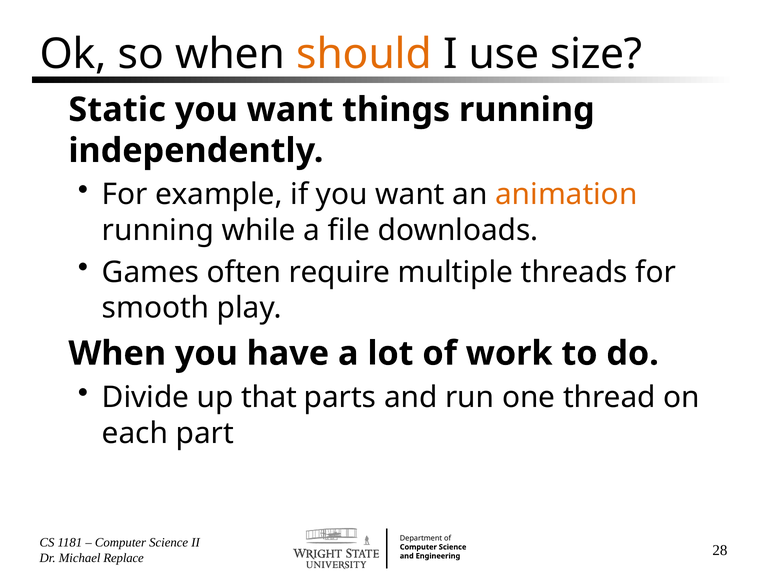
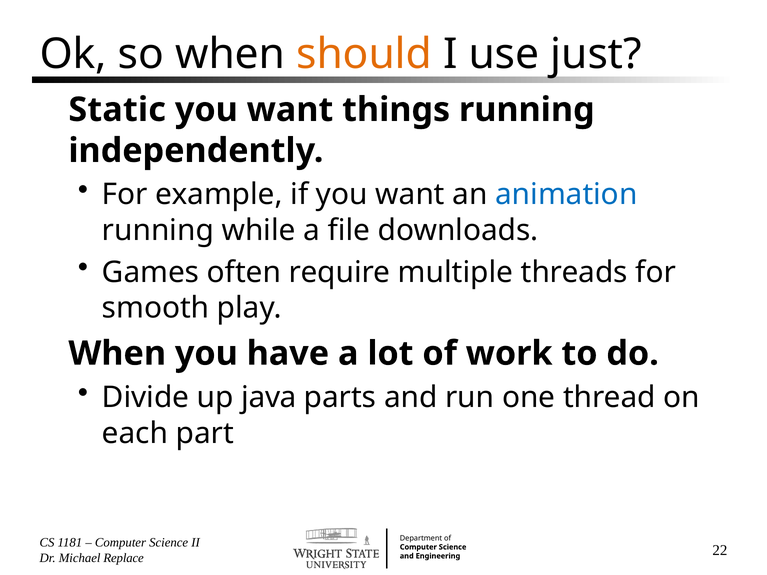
size: size -> just (596, 54)
animation colour: orange -> blue (566, 195)
that: that -> java (269, 398)
28: 28 -> 22 (720, 551)
